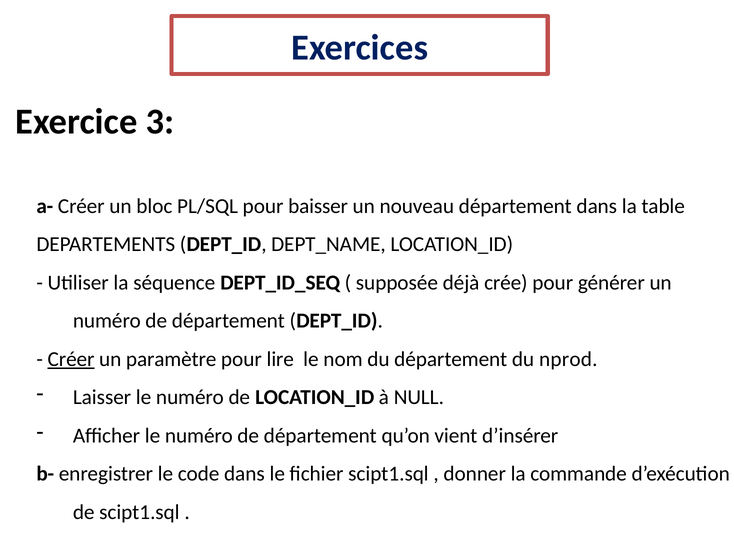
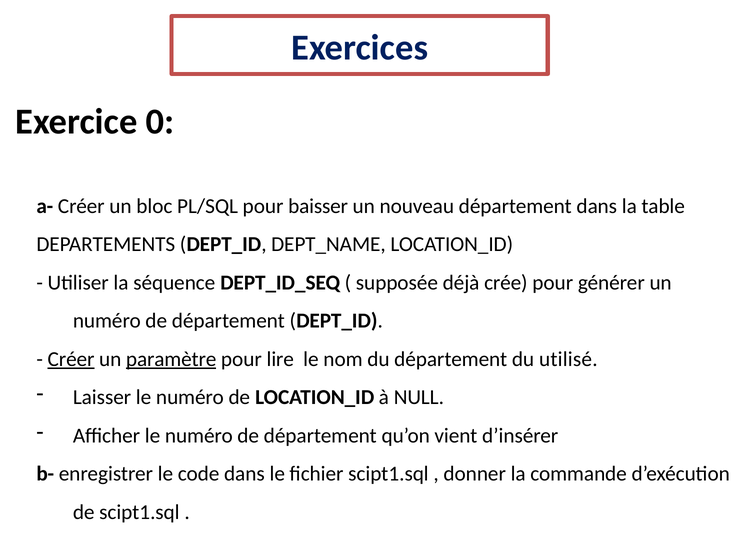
3: 3 -> 0 (160, 122)
paramètre underline: none -> present (171, 360)
nprod: nprod -> utilisé (568, 360)
